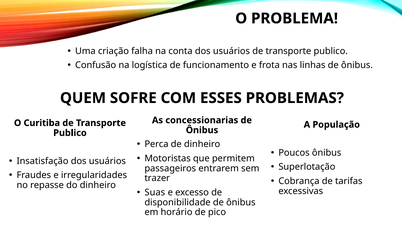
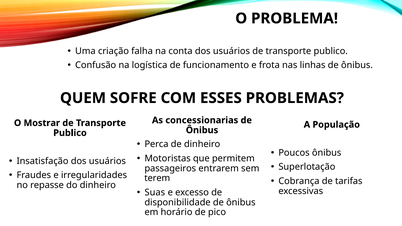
Curitiba: Curitiba -> Mostrar (42, 123)
trazer: trazer -> terem (157, 178)
